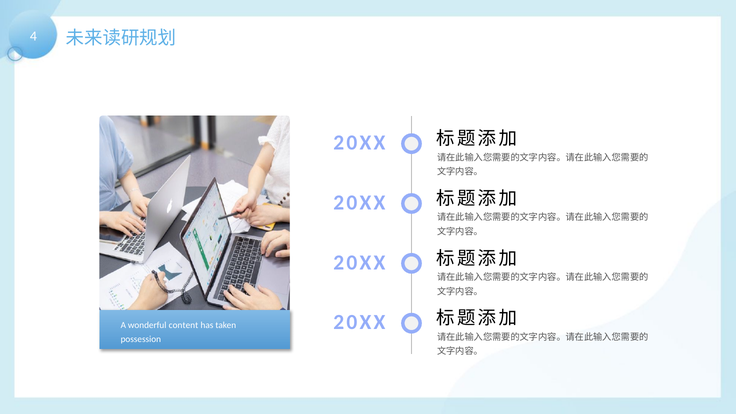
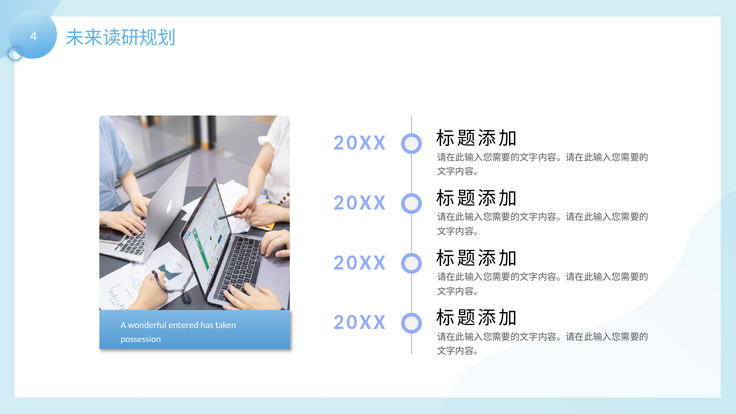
content: content -> entered (184, 325)
